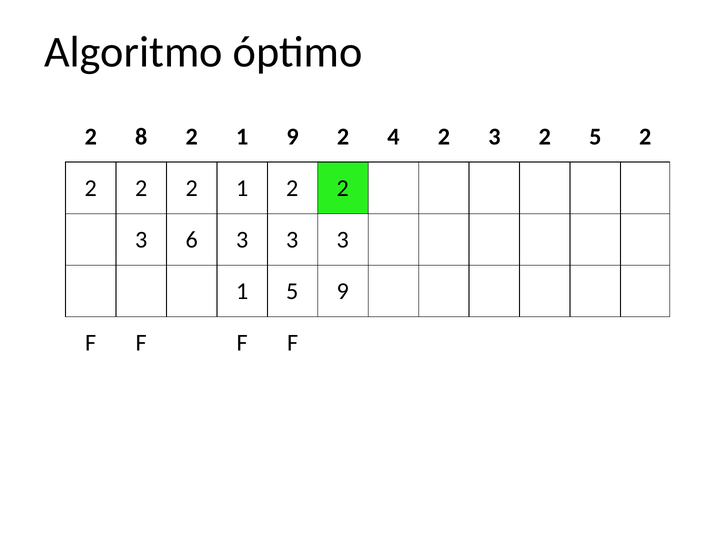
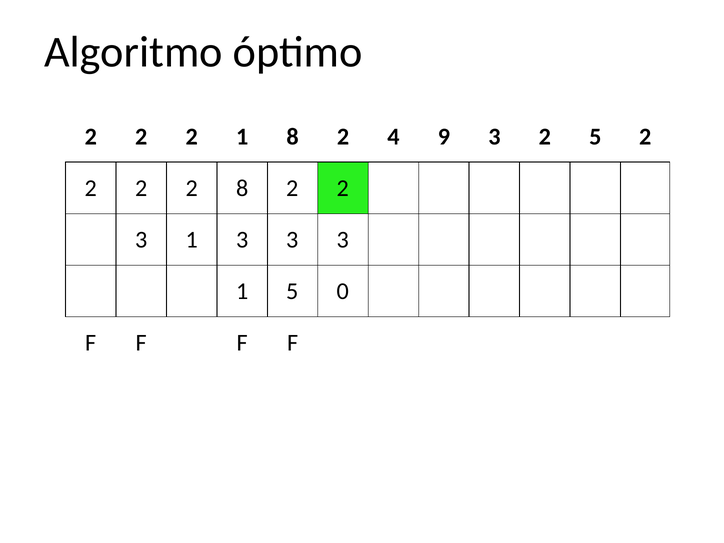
8: 8 -> 2 (141, 137)
1 9: 9 -> 8 (293, 137)
4 2: 2 -> 9 (444, 137)
2 2 1: 1 -> 8 (242, 188)
6: 6 -> 1 (192, 240)
5 9: 9 -> 0 (343, 291)
